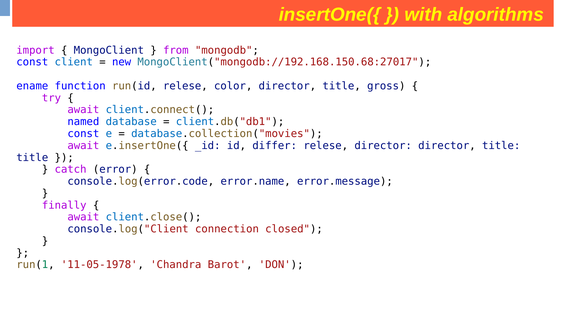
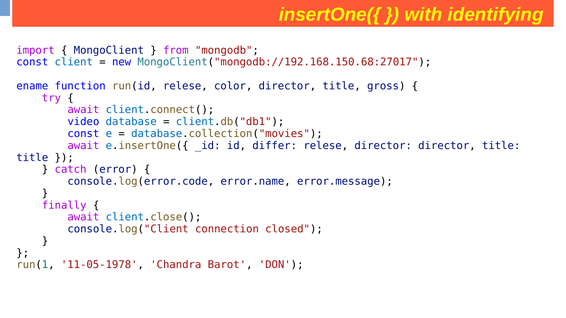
algorithms: algorithms -> identifying (496, 15)
named: named -> video (83, 122)
